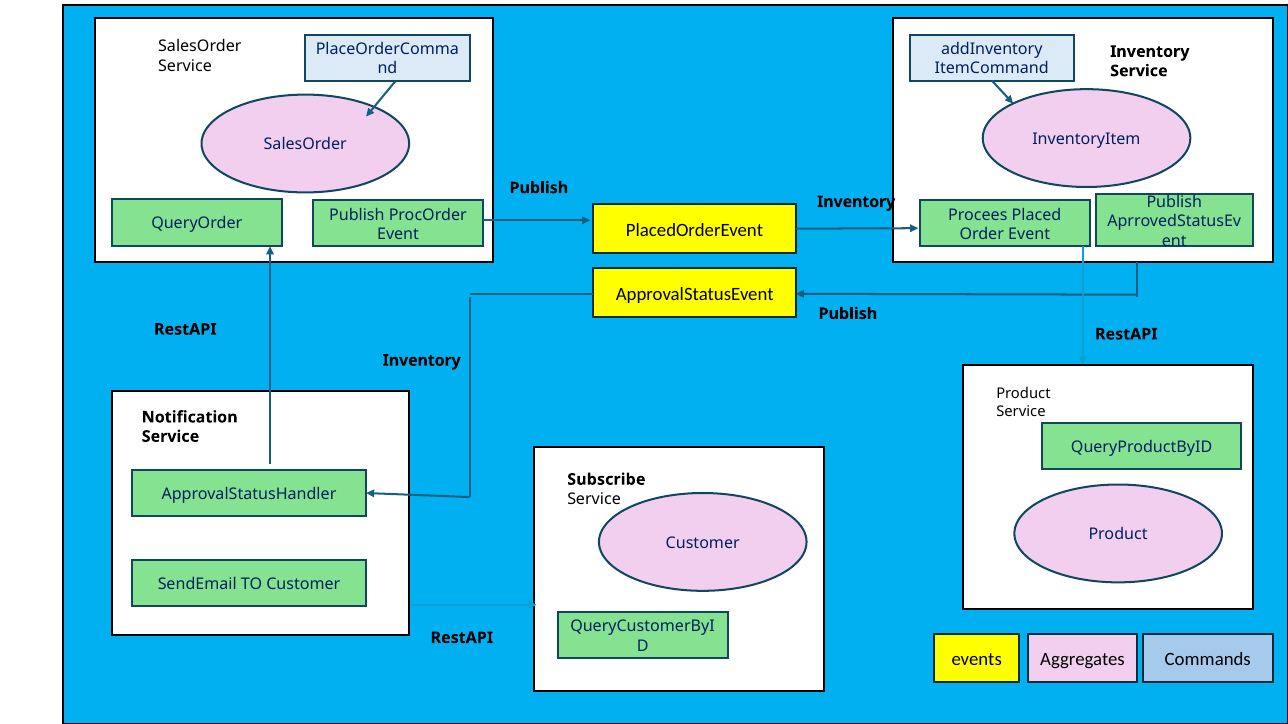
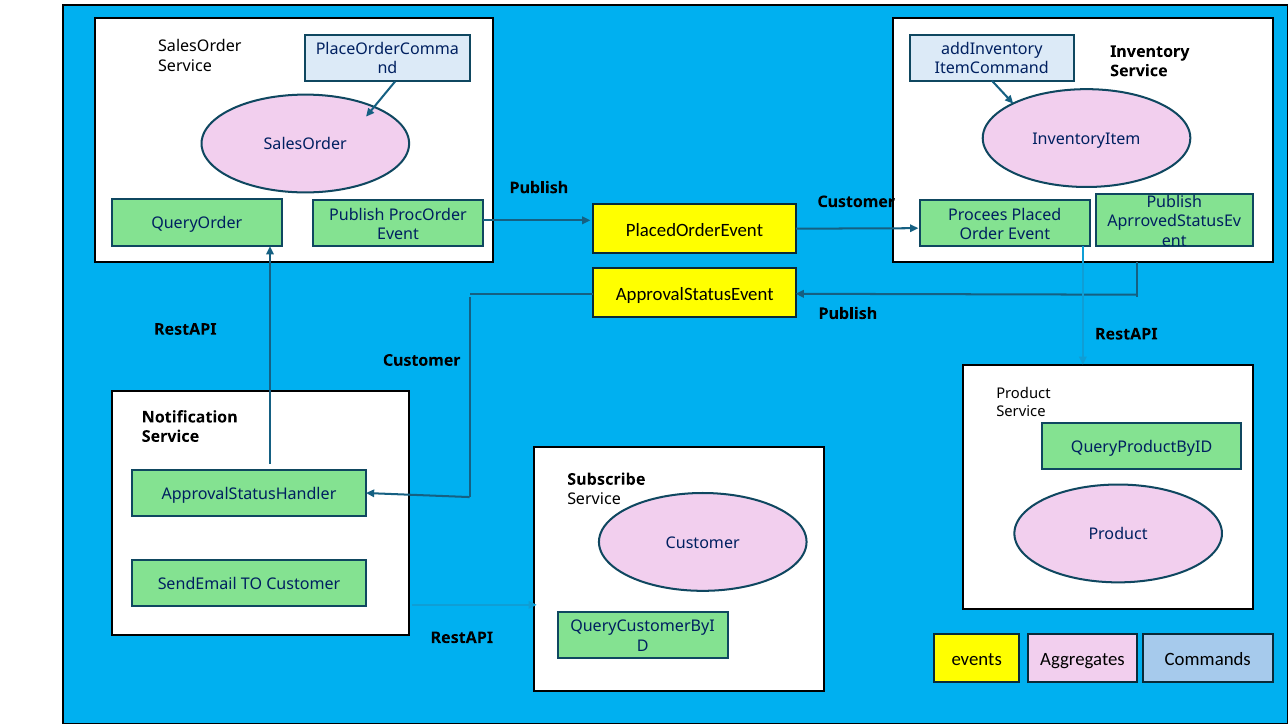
Inventory: Inventory -> Customer (856, 202)
Inventory: Inventory -> Customer (422, 361)
